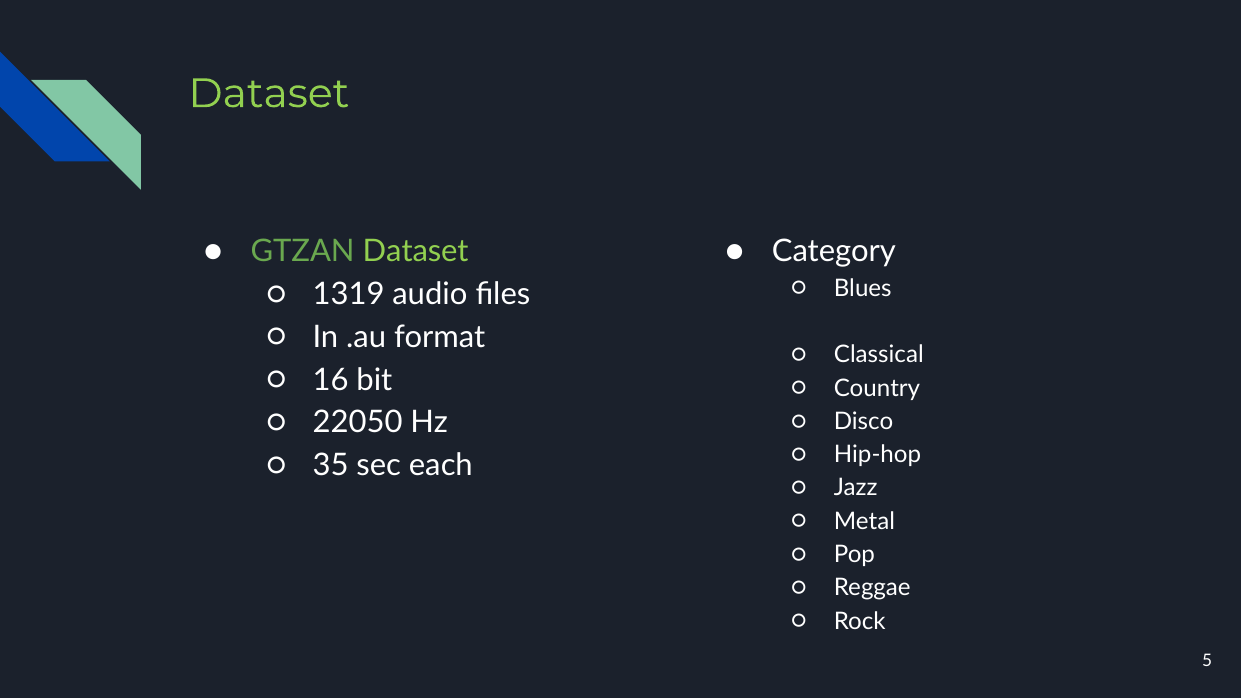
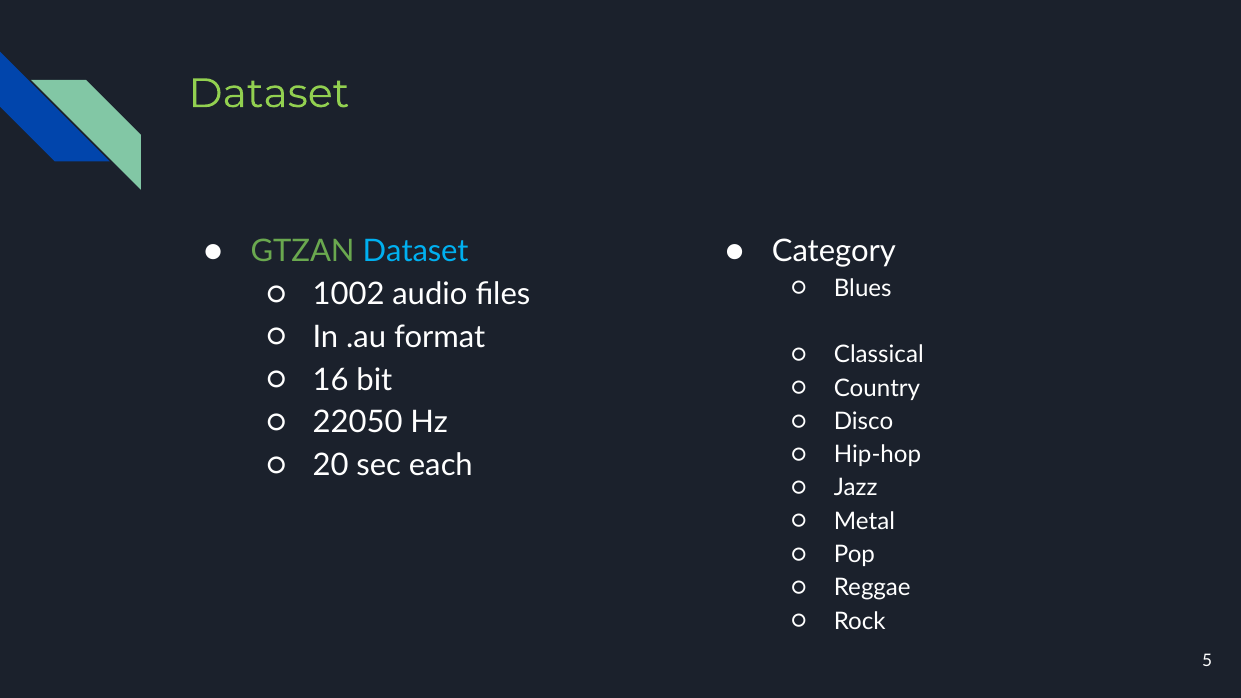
Dataset colour: light green -> light blue (416, 251)
1319: 1319 -> 1002 (349, 294)
35: 35 -> 20 (331, 465)
